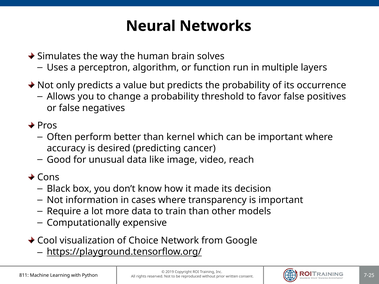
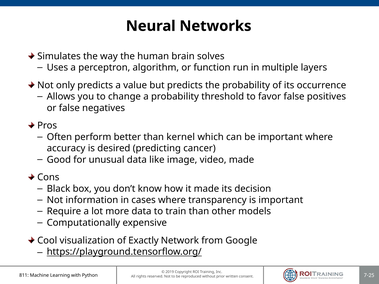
video reach: reach -> made (241, 160)
Choice: Choice -> Exactly (143, 241)
